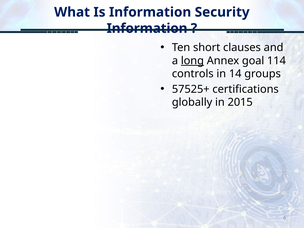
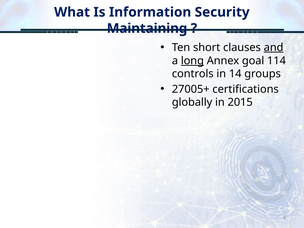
Information: Information -> Maintaining (147, 28)
and underline: none -> present (274, 47)
57525+: 57525+ -> 27005+ (191, 89)
